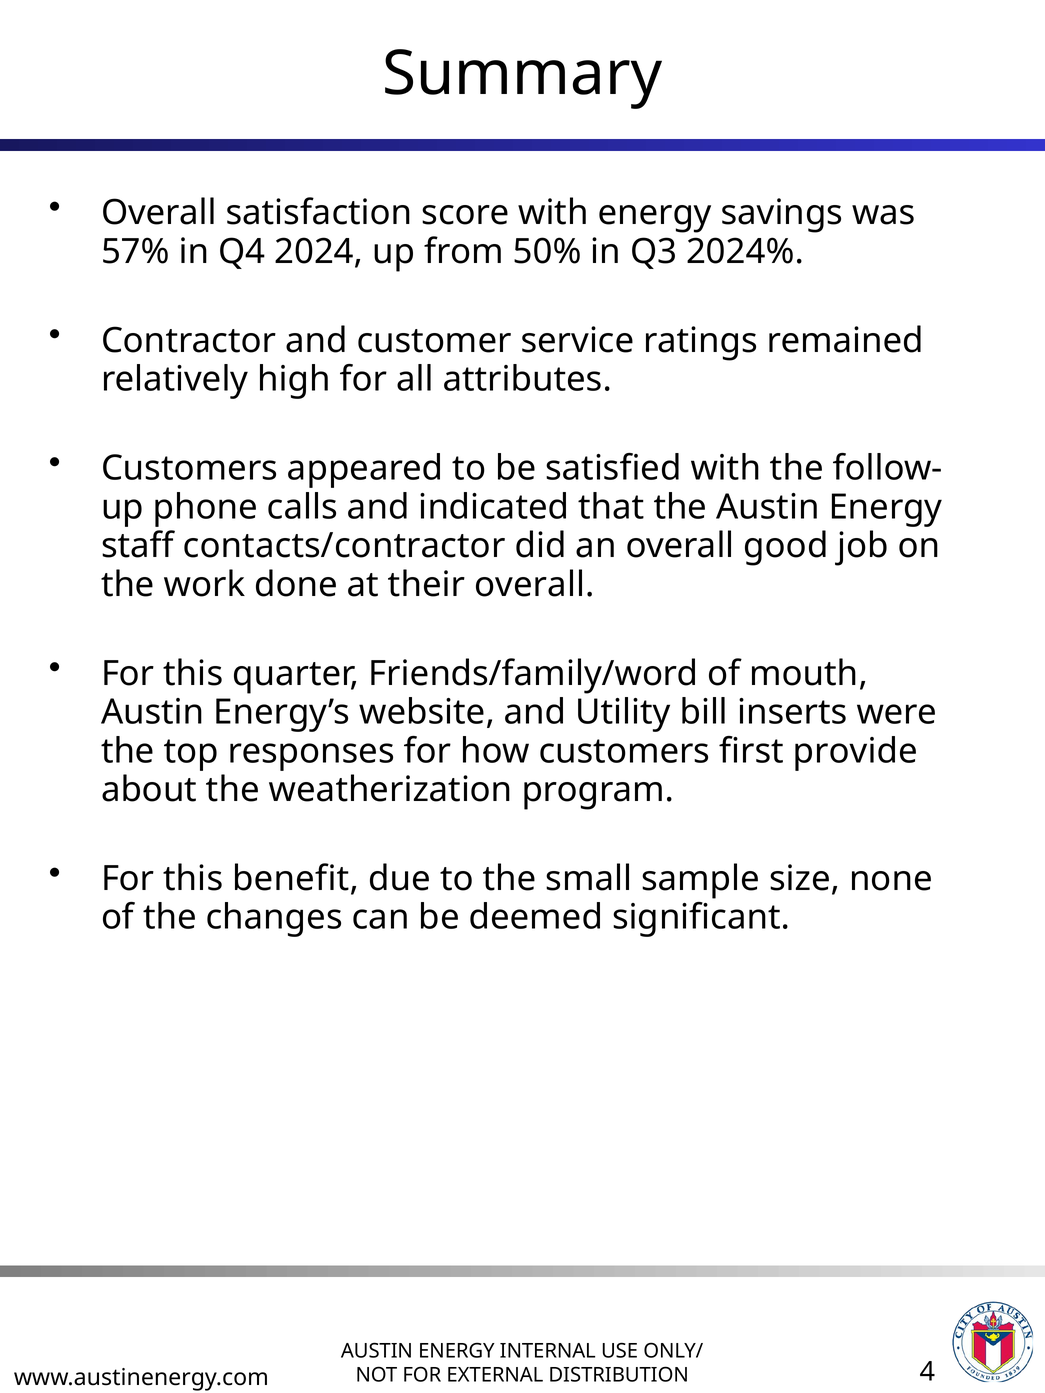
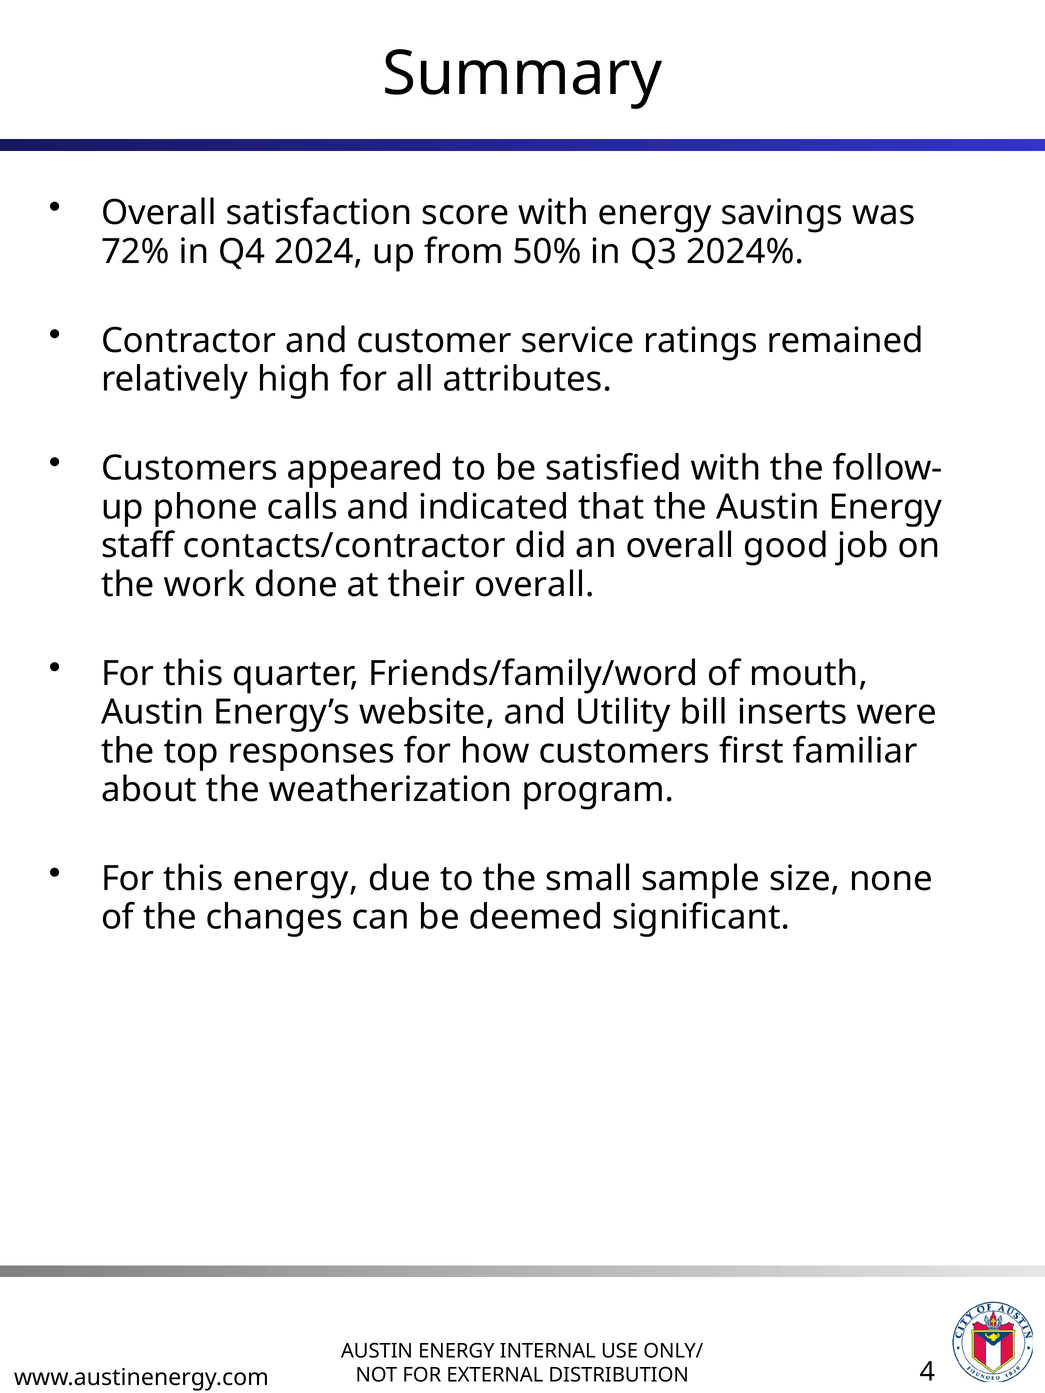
57%: 57% -> 72% (135, 252)
provide: provide -> familiar (855, 751)
this benefit: benefit -> energy (296, 879)
